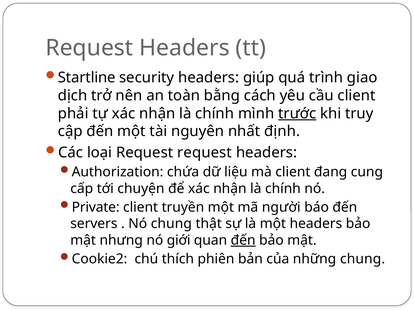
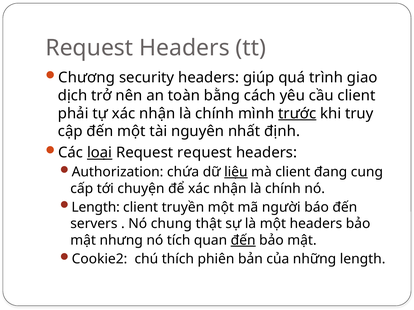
Startline: Startline -> Chương (87, 78)
loại underline: none -> present (100, 153)
liệu underline: none -> present (236, 172)
Private: Private -> Length (96, 207)
giới: giới -> tích (179, 241)
những chung: chung -> length (363, 259)
